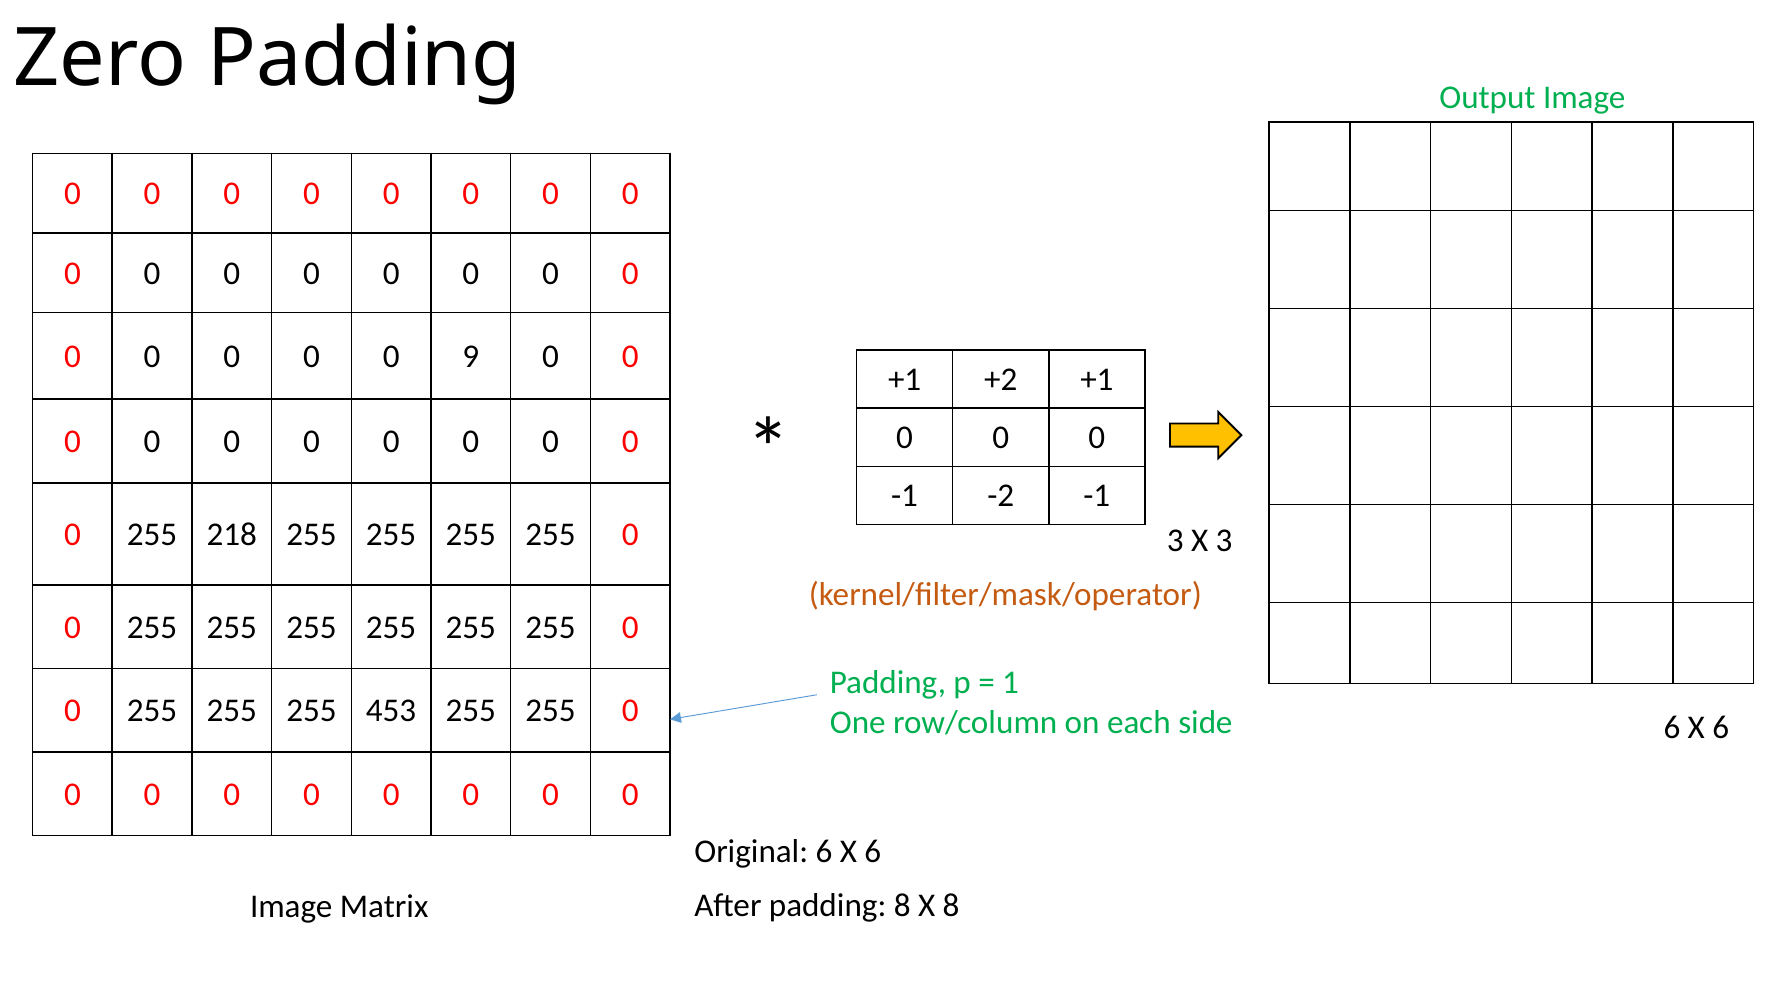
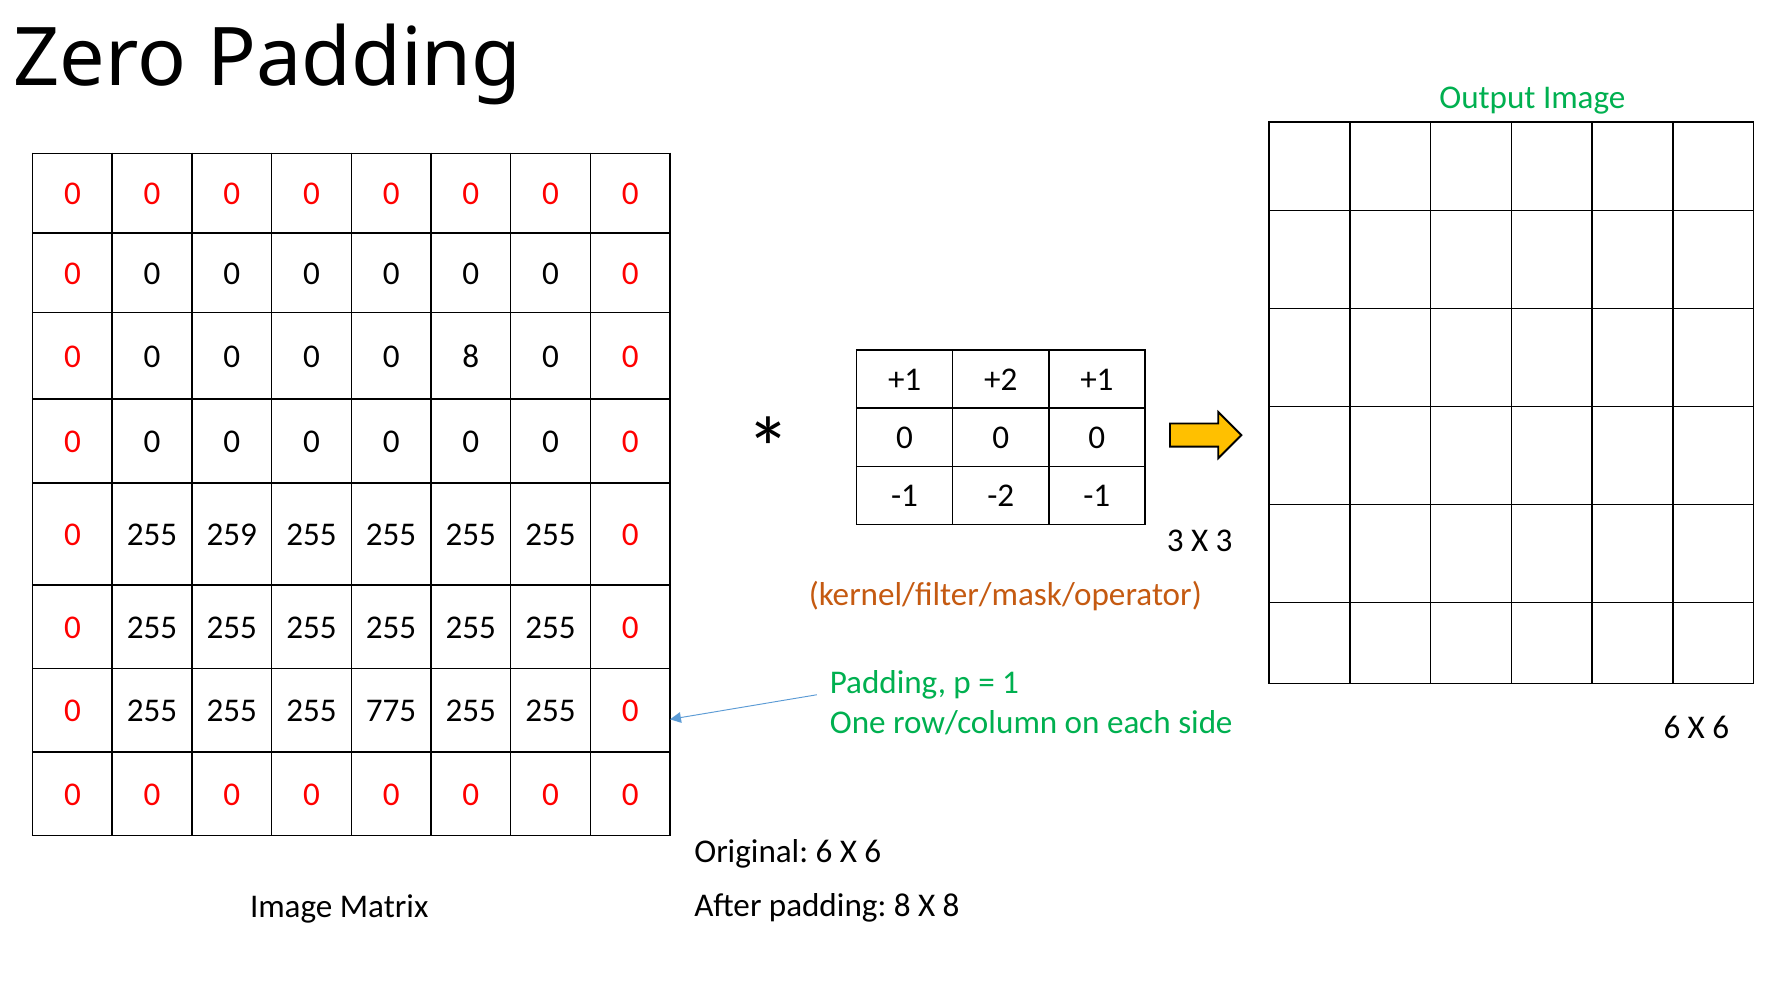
0 9: 9 -> 8 (471, 356)
218: 218 -> 259 (232, 535)
453: 453 -> 775 (391, 711)
